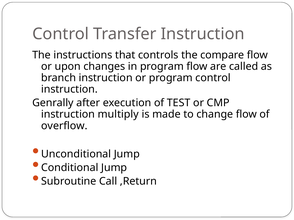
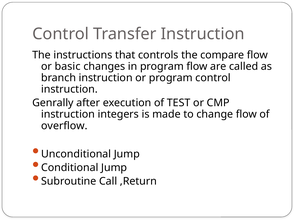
upon: upon -> basic (68, 67)
multiply: multiply -> integers (118, 115)
